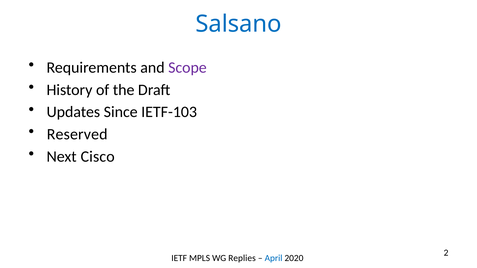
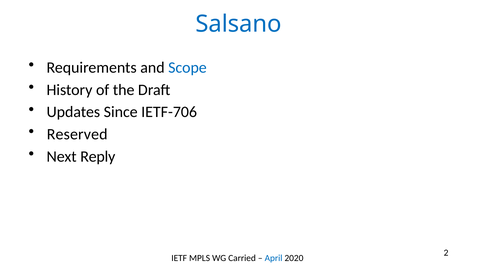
Scope colour: purple -> blue (187, 68)
IETF-103: IETF-103 -> IETF-706 (169, 112)
Cisco: Cisco -> Reply (98, 157)
Replies: Replies -> Carried (242, 258)
